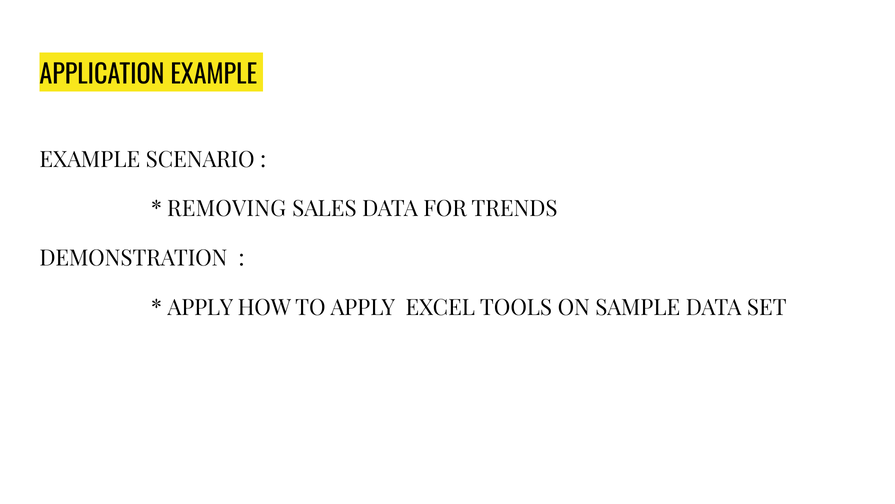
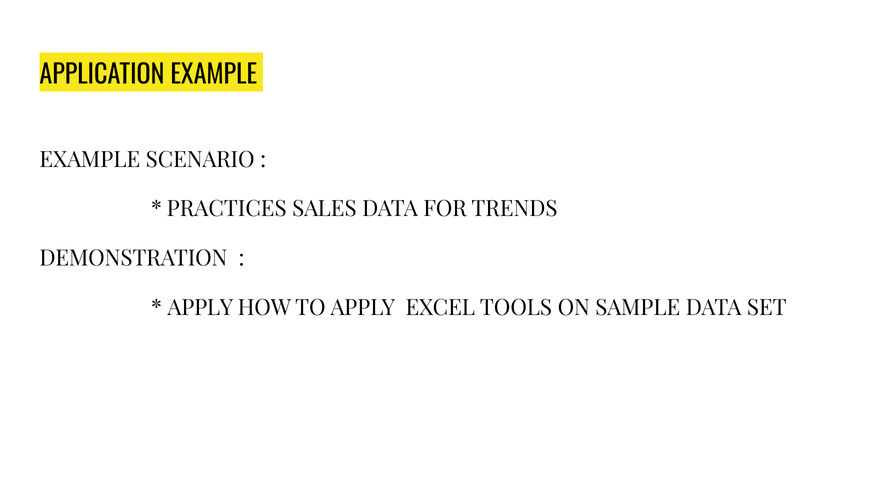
REMOVING: REMOVING -> PRACTICES (227, 209)
